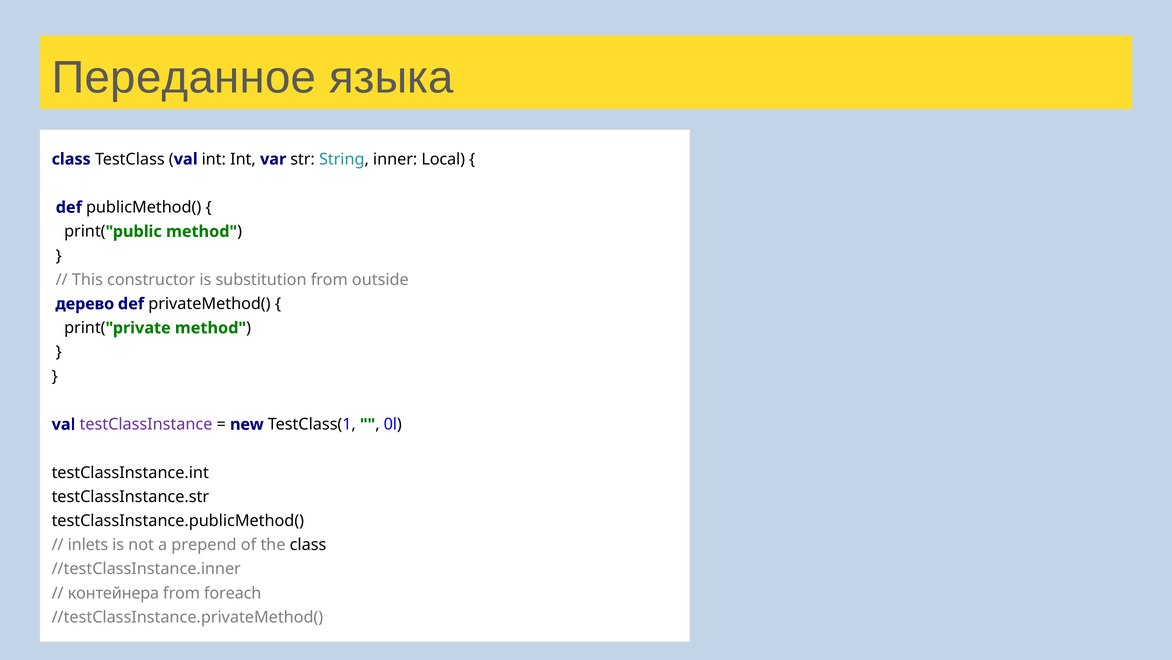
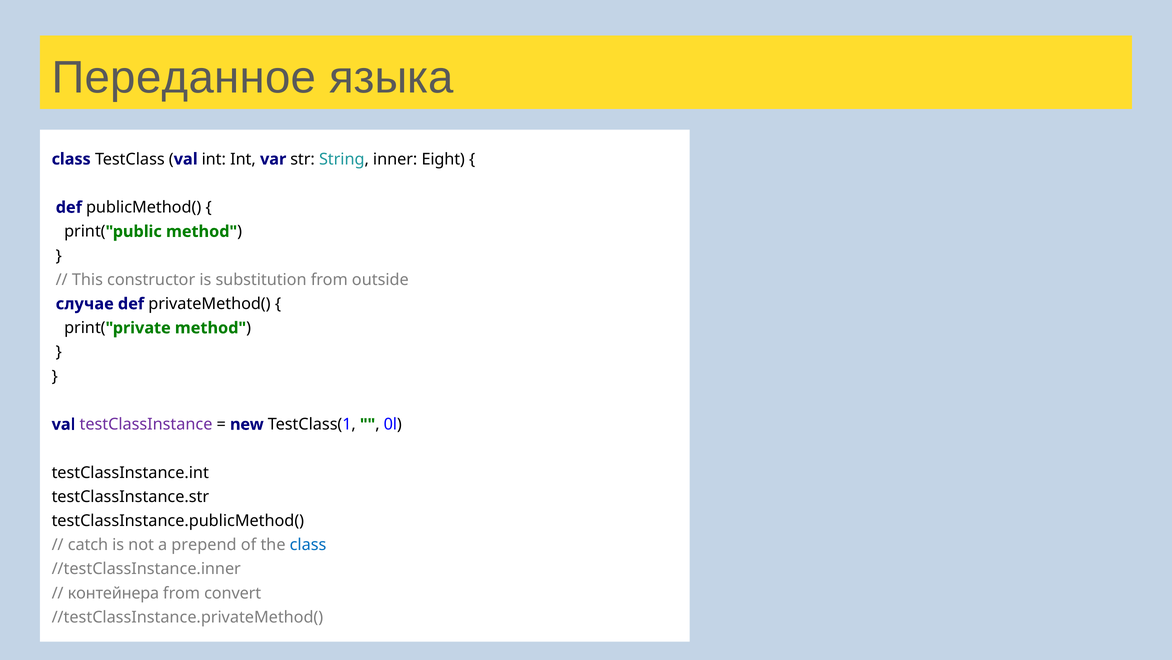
Local: Local -> Eight (443, 159)
дерево: дерево -> случае (85, 304)
inlets: inlets -> catch (88, 544)
class colour: black -> blue (308, 544)
foreach: foreach -> convert (233, 593)
